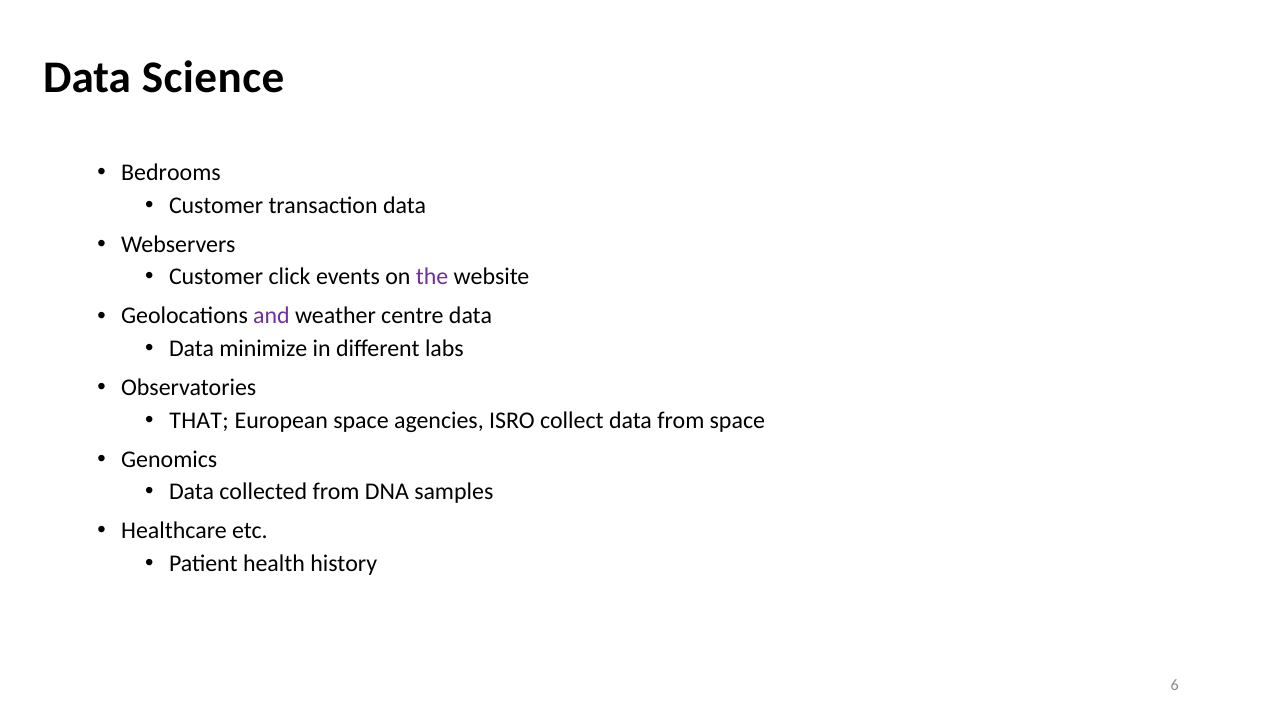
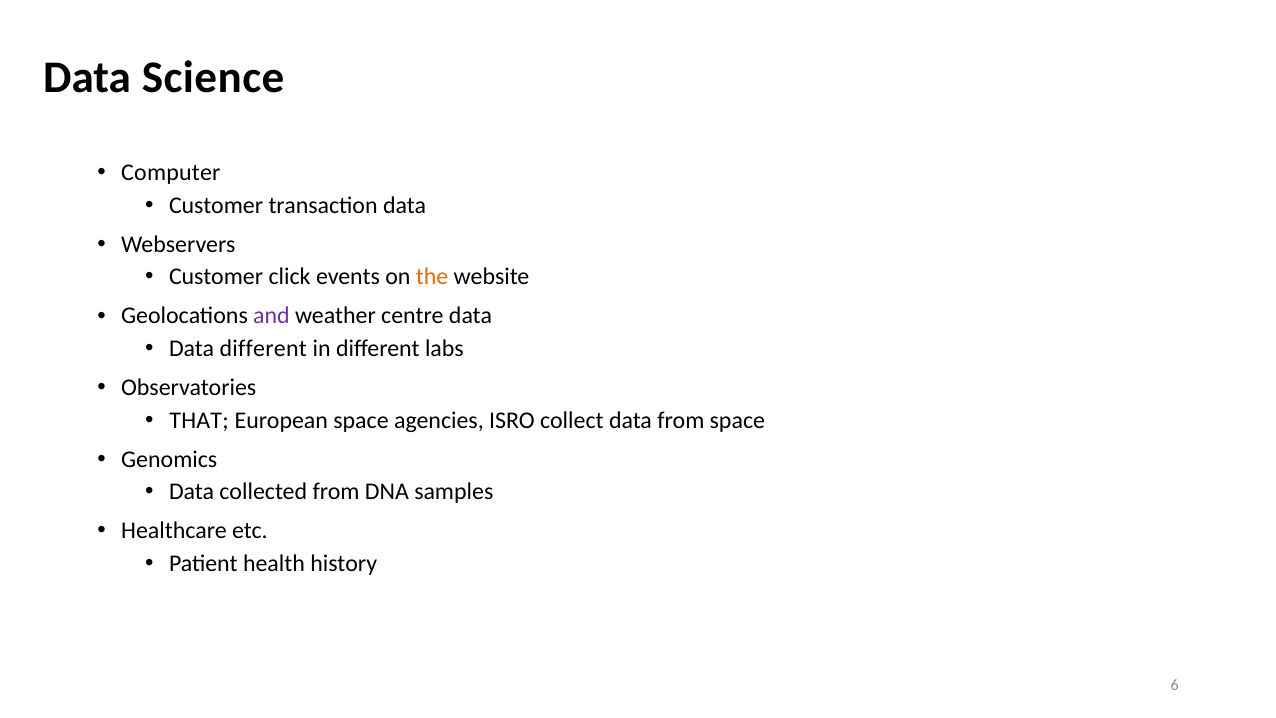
Bedrooms: Bedrooms -> Computer (171, 173)
the colour: purple -> orange (432, 277)
Data minimize: minimize -> different (263, 348)
